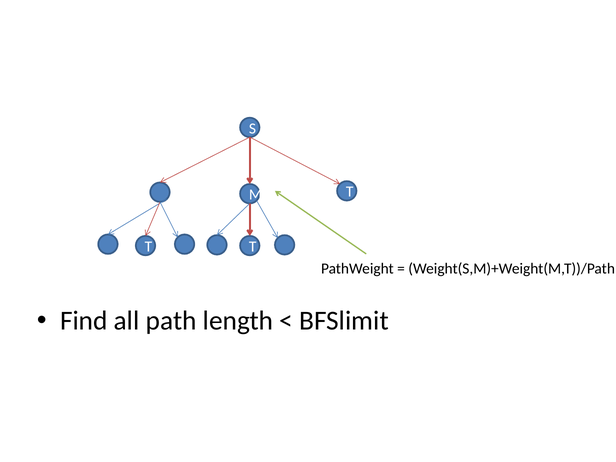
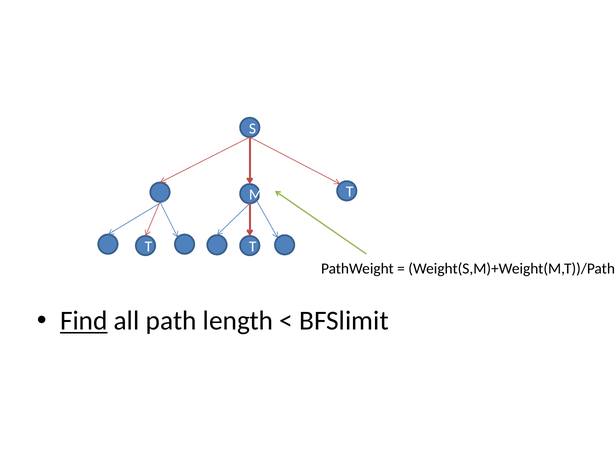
Find underline: none -> present (84, 321)
